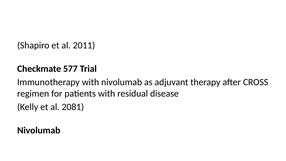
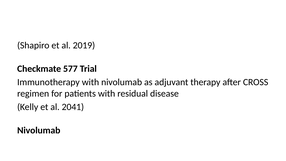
2011: 2011 -> 2019 (84, 45)
2081: 2081 -> 2041 (73, 107)
